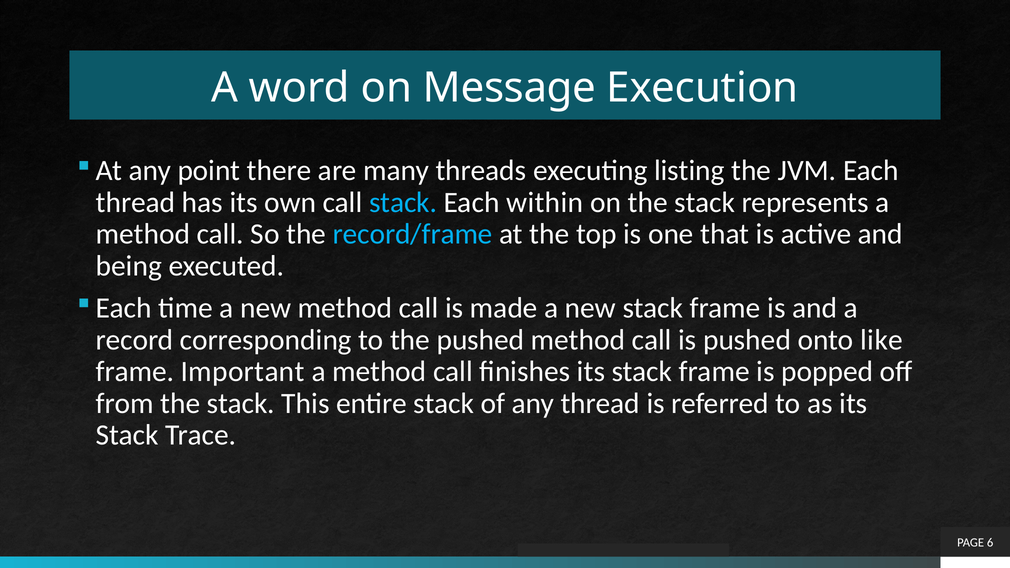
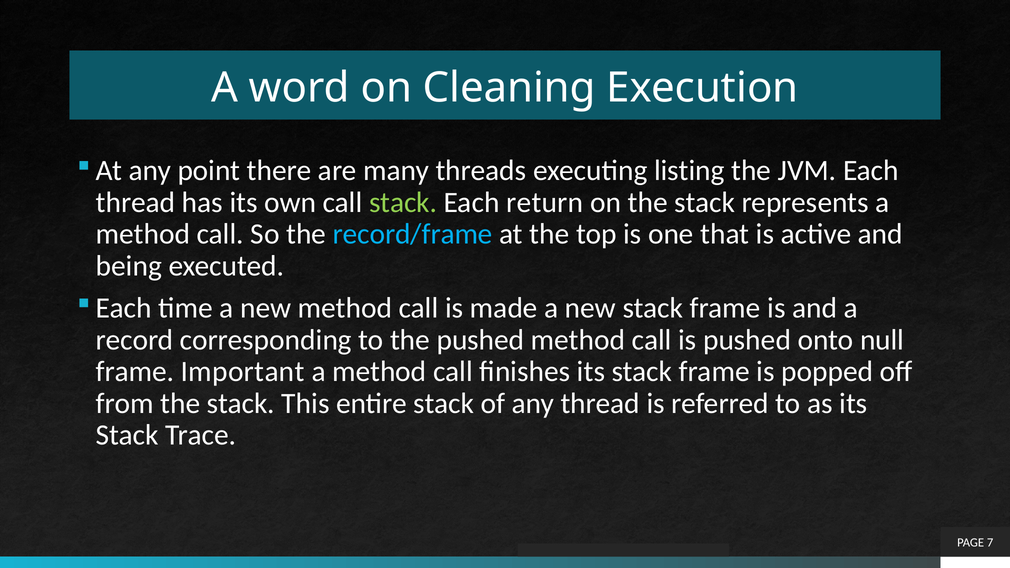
Message: Message -> Cleaning (509, 88)
stack colour: light blue -> light green (403, 202)
within: within -> return (545, 202)
like: like -> null (882, 340)
6: 6 -> 7 (990, 543)
